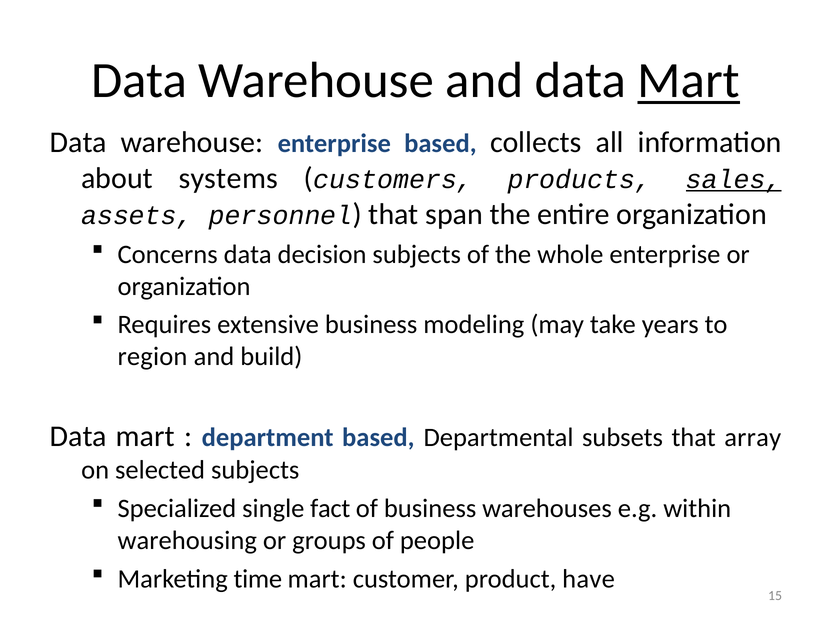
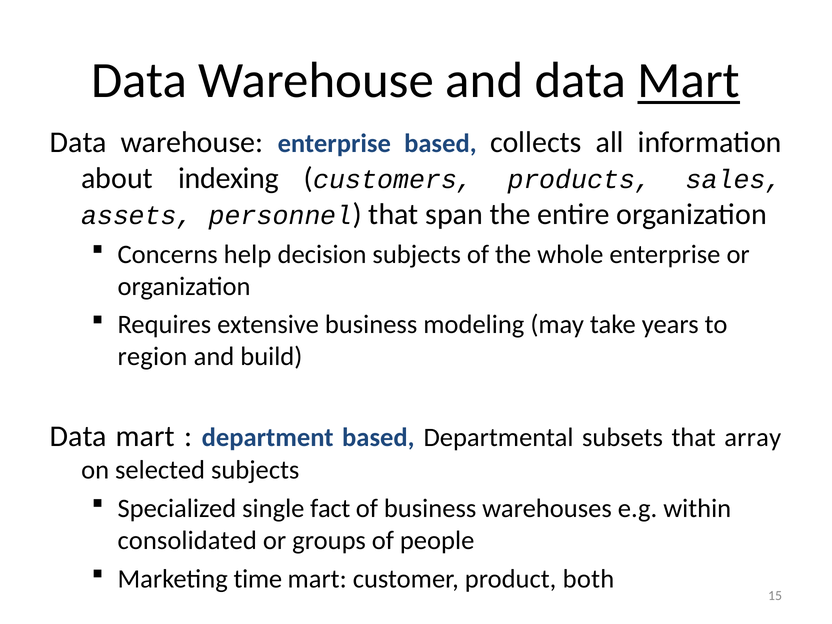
systems: systems -> indexing (229, 178)
sales underline: present -> none (734, 179)
Concerns data: data -> help (248, 254)
warehousing: warehousing -> consolidated (187, 540)
have: have -> both (589, 579)
